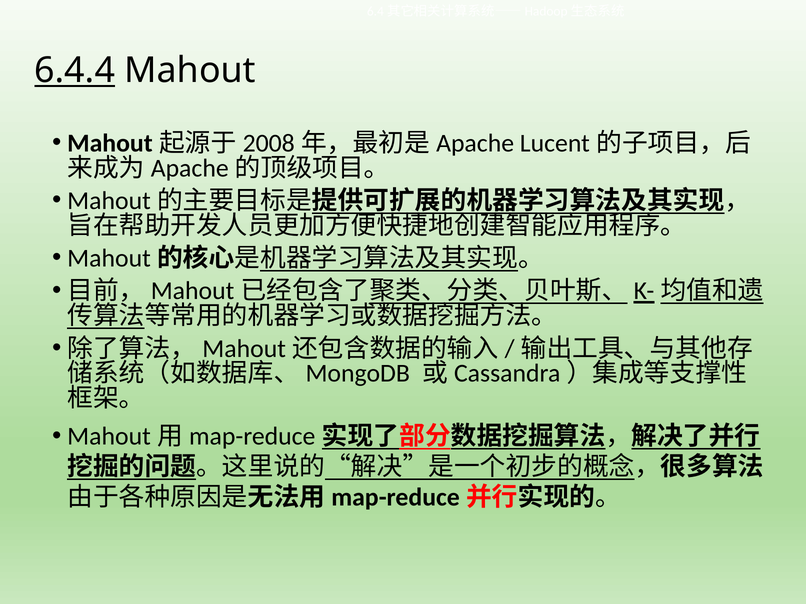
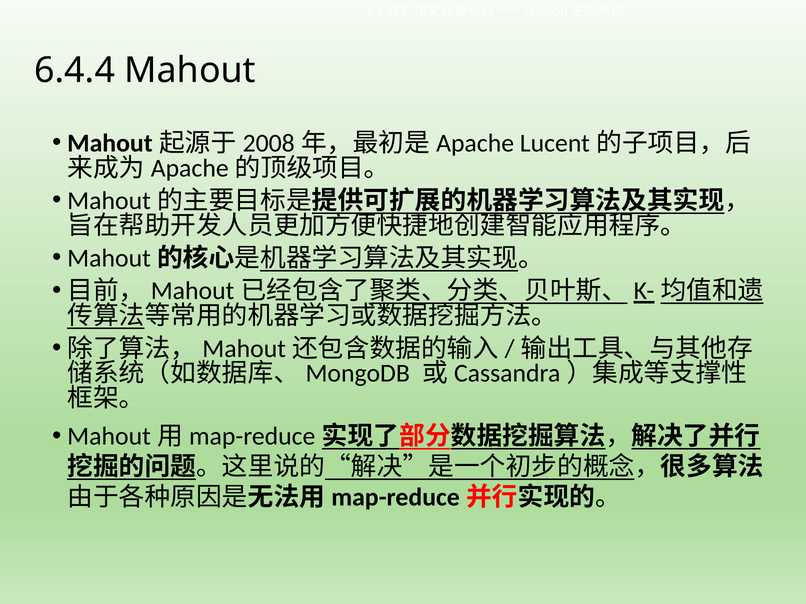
6.4.4 underline: present -> none (75, 71)
